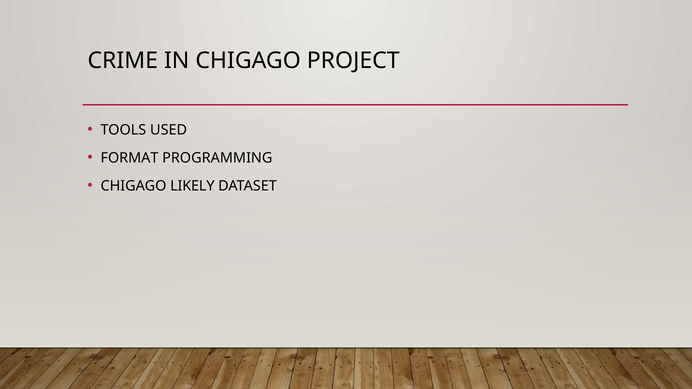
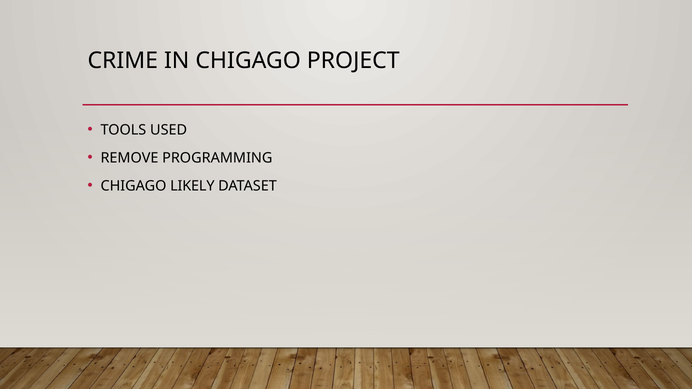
FORMAT: FORMAT -> REMOVE (129, 158)
